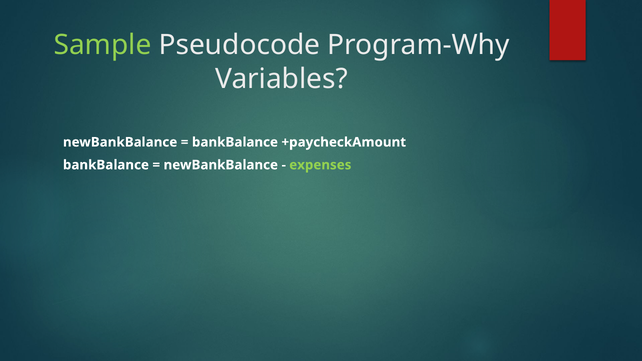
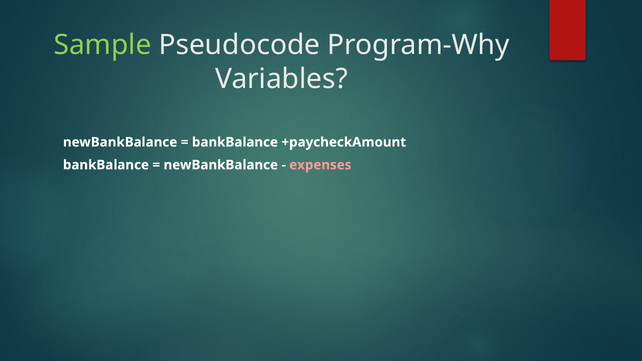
expenses colour: light green -> pink (320, 165)
